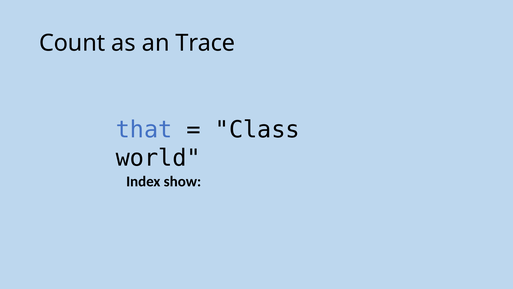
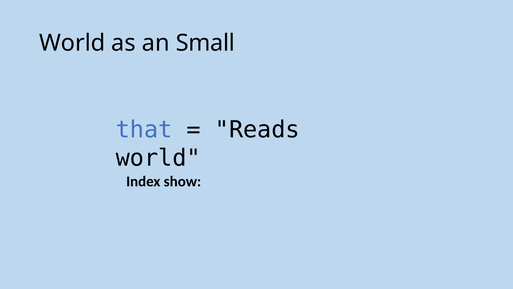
Count: Count -> World (72, 43)
Trace: Trace -> Small (205, 43)
Class: Class -> Reads (257, 130)
